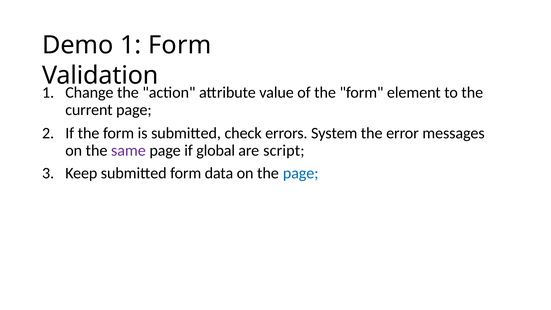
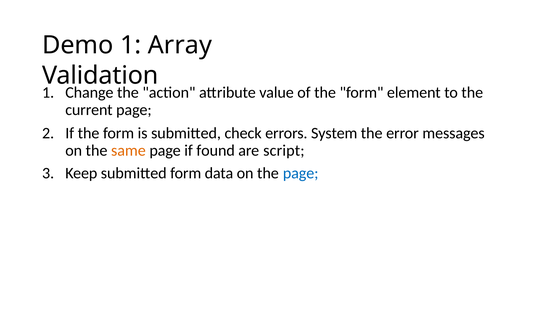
1 Form: Form -> Array (180, 45)
same colour: purple -> orange (128, 150)
global: global -> found (216, 150)
